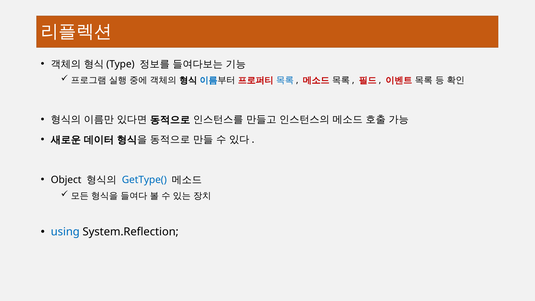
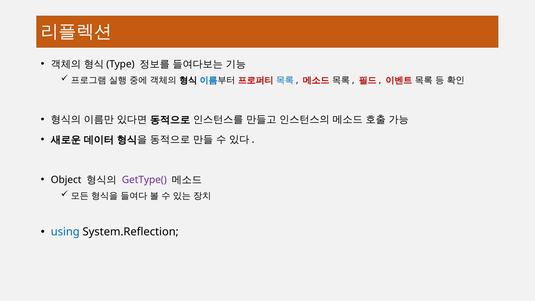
GetType( colour: blue -> purple (144, 180)
